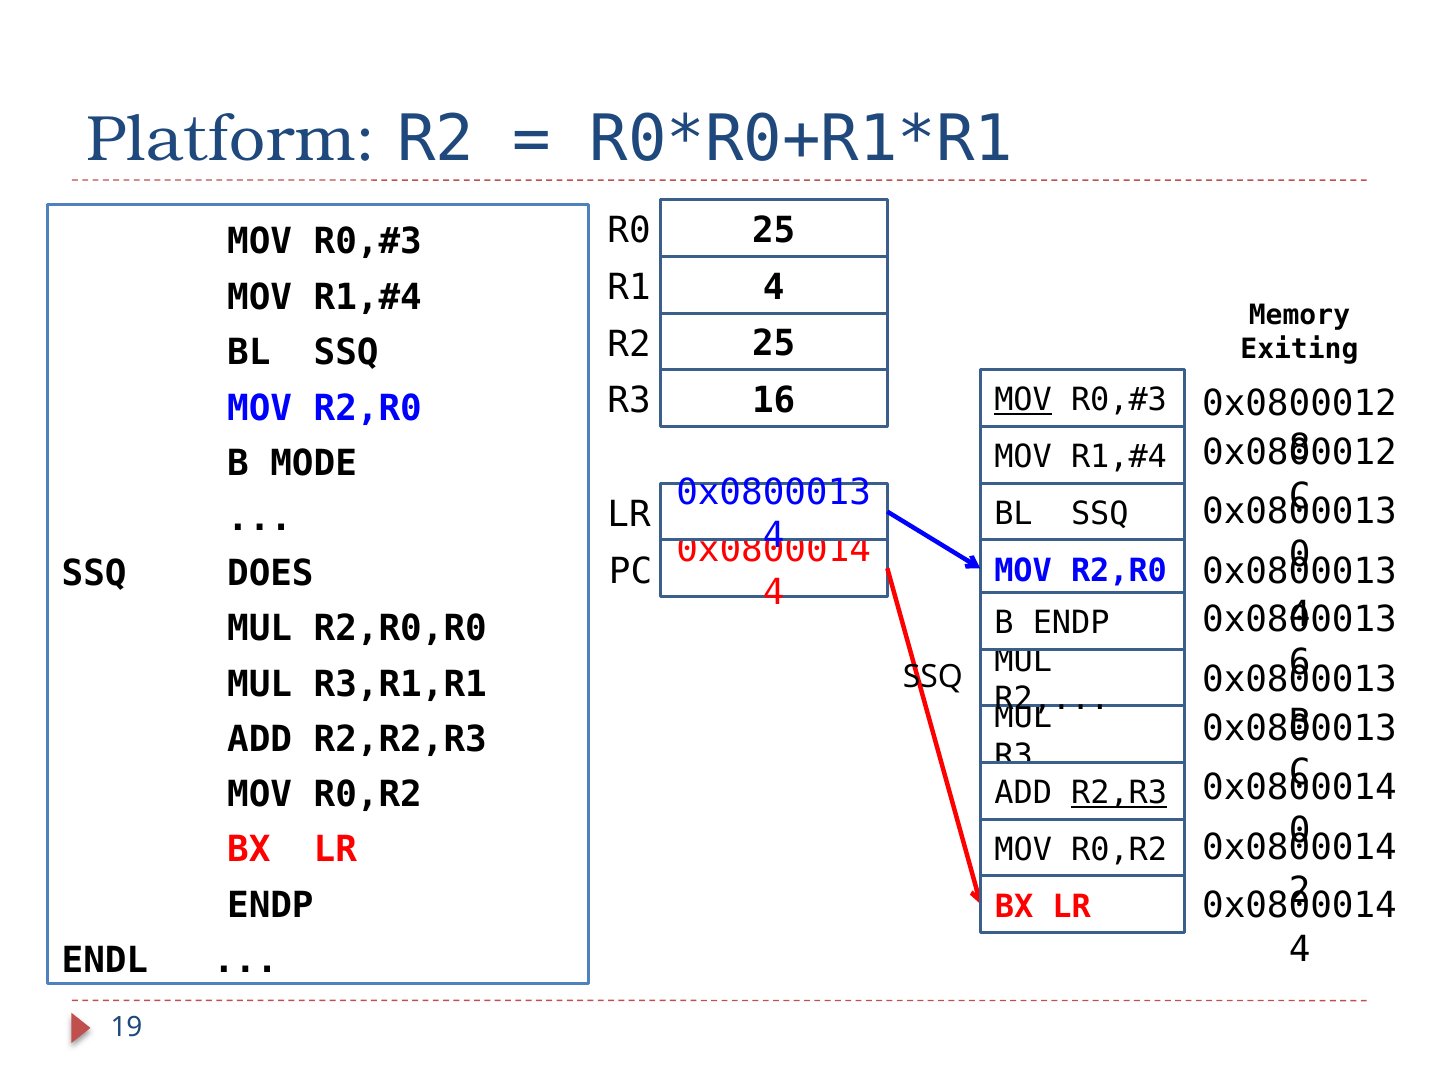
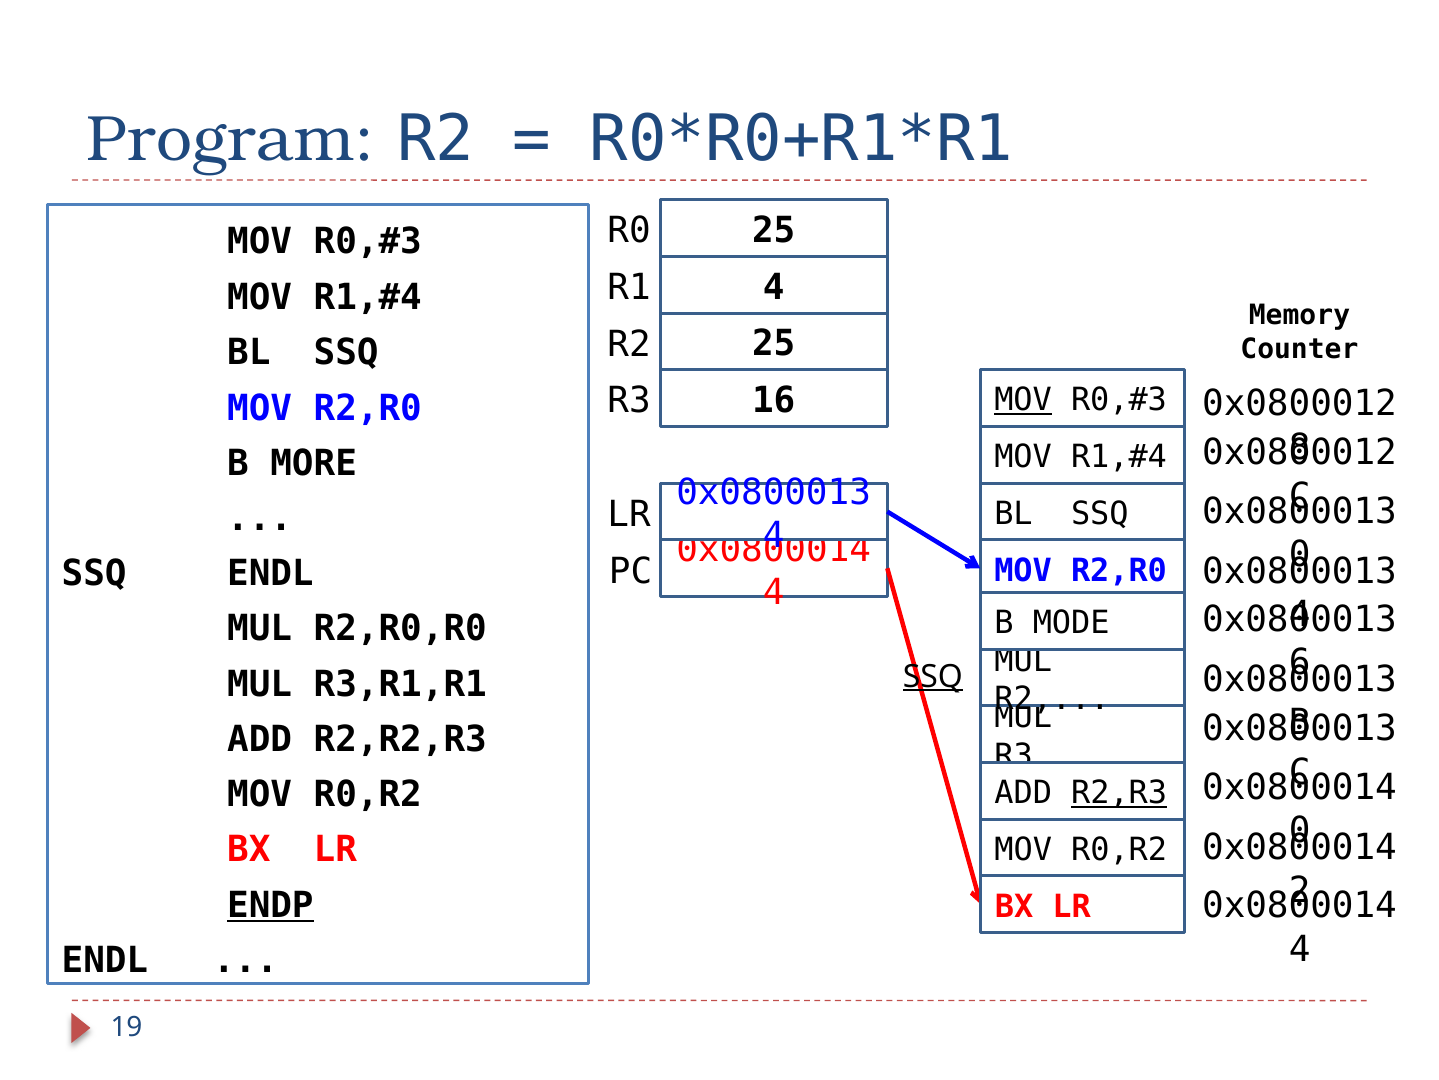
Platform: Platform -> Program (231, 139)
Exiting: Exiting -> Counter (1299, 349)
MODE: MODE -> MORE (314, 463)
SSQ DOES: DOES -> ENDL (270, 573)
B ENDP: ENDP -> MODE (1071, 623)
SSQ underline: none -> present (933, 676)
ENDP underline: none -> present (270, 904)
